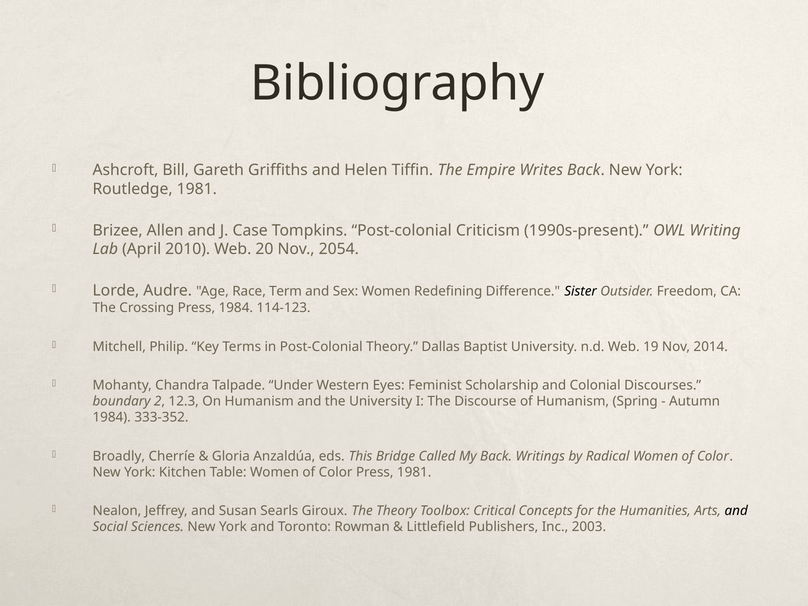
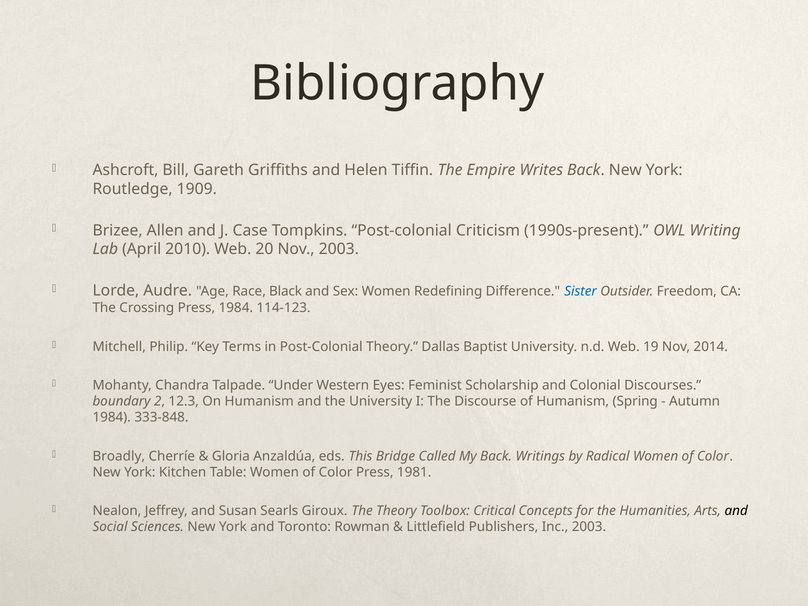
Routledge 1981: 1981 -> 1909 (197, 189)
Nov 2054: 2054 -> 2003 (339, 249)
Term: Term -> Black (286, 291)
Sister colour: black -> blue (581, 291)
333-352: 333-352 -> 333-848 (161, 418)
